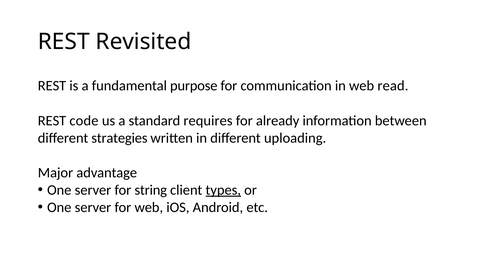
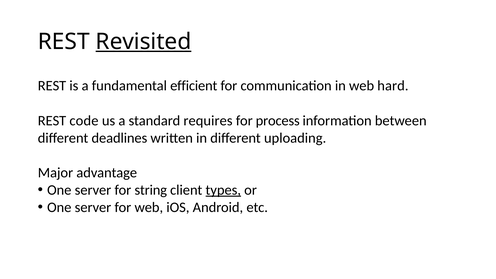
Revisited underline: none -> present (143, 42)
purpose: purpose -> efficient (194, 86)
read: read -> hard (393, 86)
already: already -> process (278, 121)
strategies: strategies -> deadlines (119, 138)
